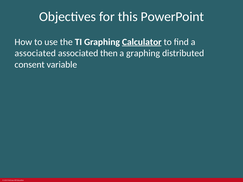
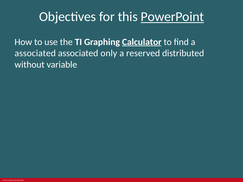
PowerPoint underline: none -> present (172, 17)
then: then -> only (109, 53)
a graphing: graphing -> reserved (143, 53)
consent: consent -> without (30, 65)
